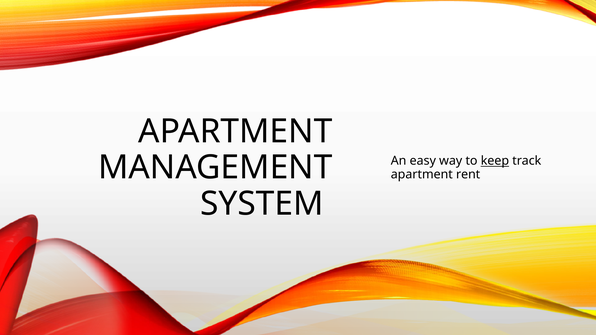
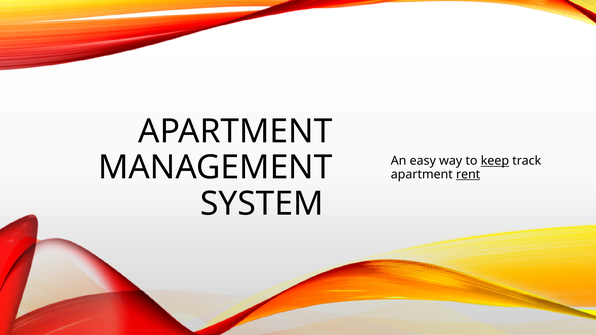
rent underline: none -> present (468, 174)
